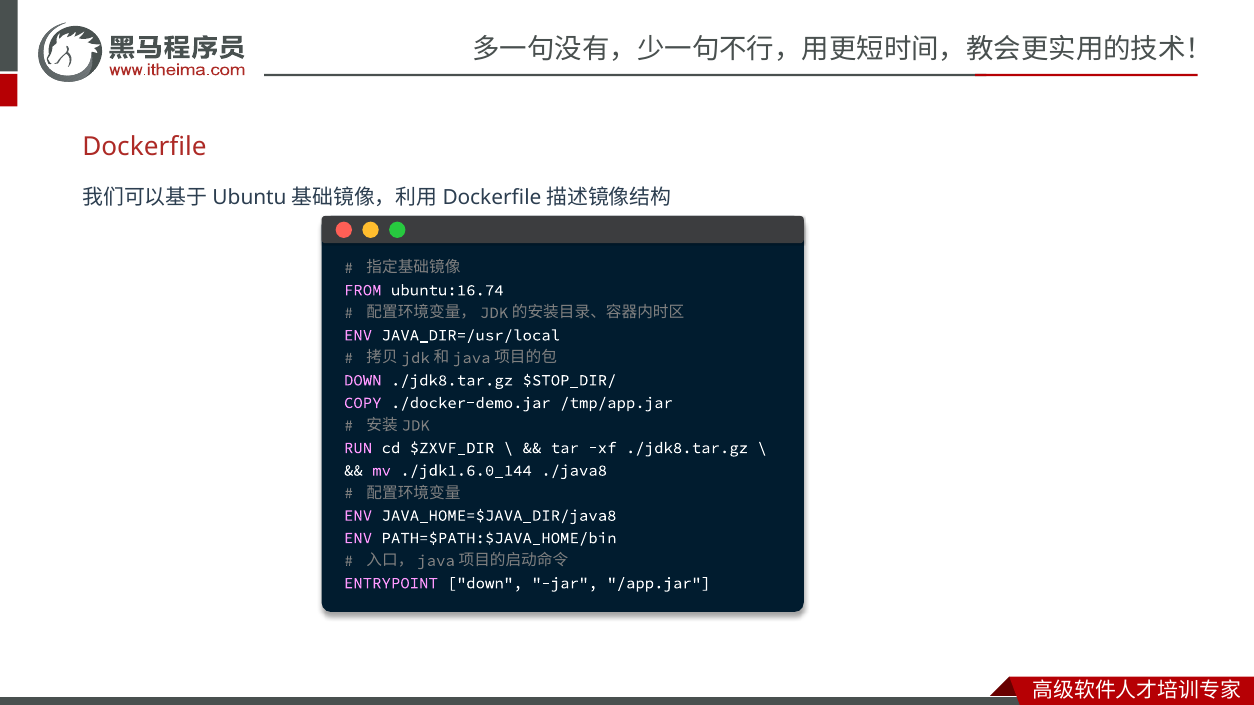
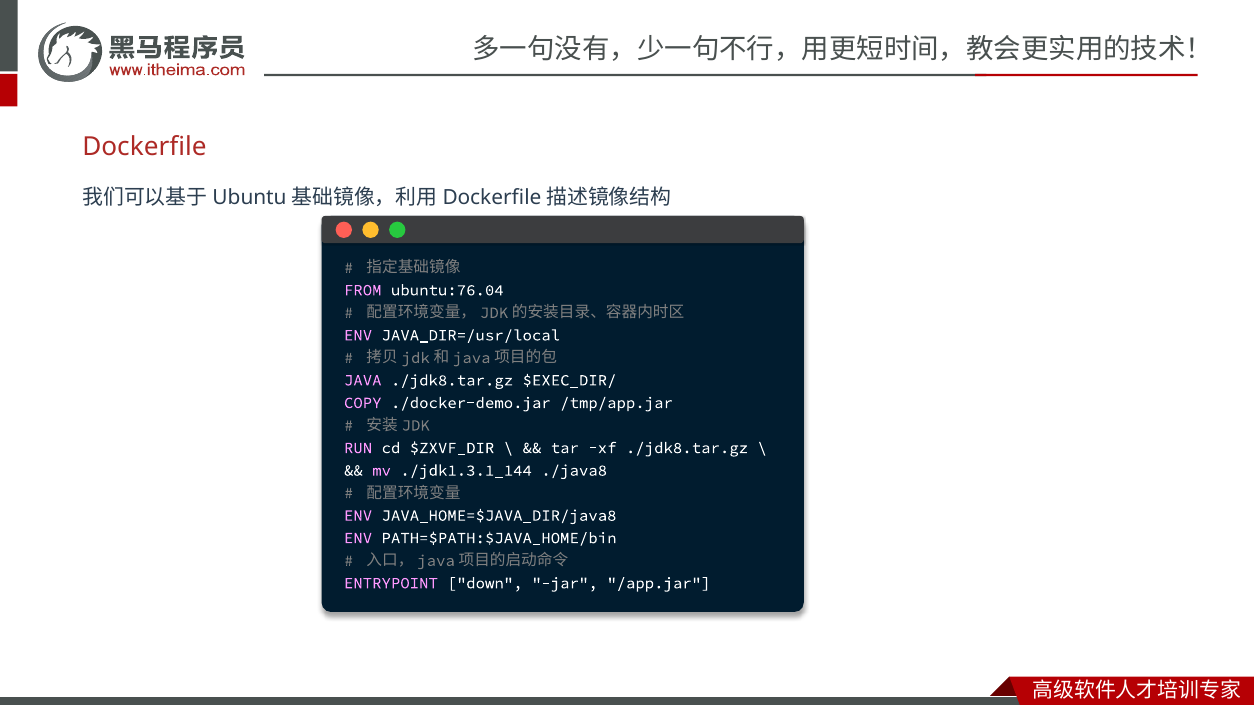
ubuntu:16.74: ubuntu:16.74 -> ubuntu:76.04 (447, 290)
DOWN: DOWN -> JAVA (363, 381)
$STOP_DIR/: $STOP_DIR/ -> $EXEC_DIR/ (570, 381)
./jdk1.6.0_144: ./jdk1.6.0_144 -> ./jdk1.3.1_144 (466, 471)
